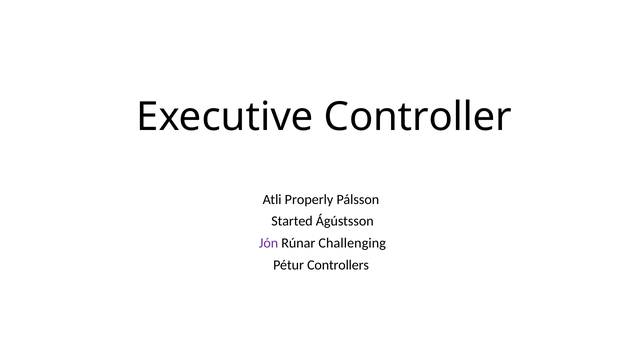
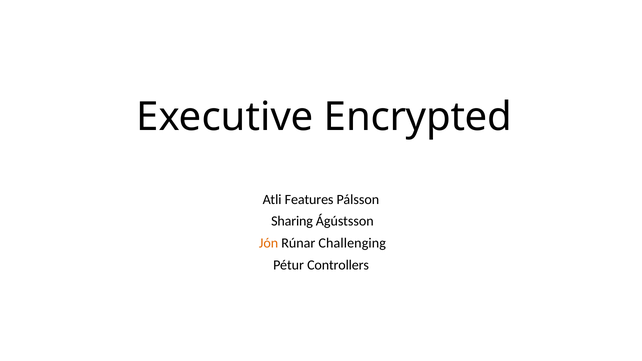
Controller: Controller -> Encrypted (418, 117)
Properly: Properly -> Features (309, 200)
Started: Started -> Sharing (292, 221)
Jón colour: purple -> orange (269, 243)
